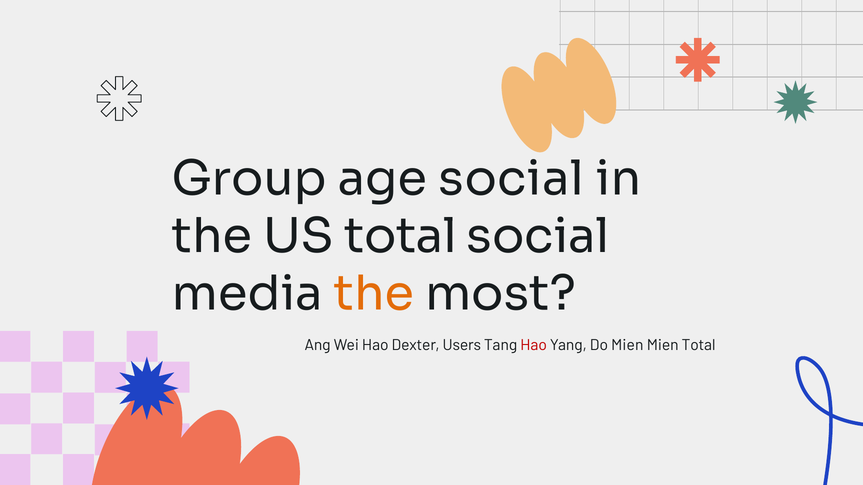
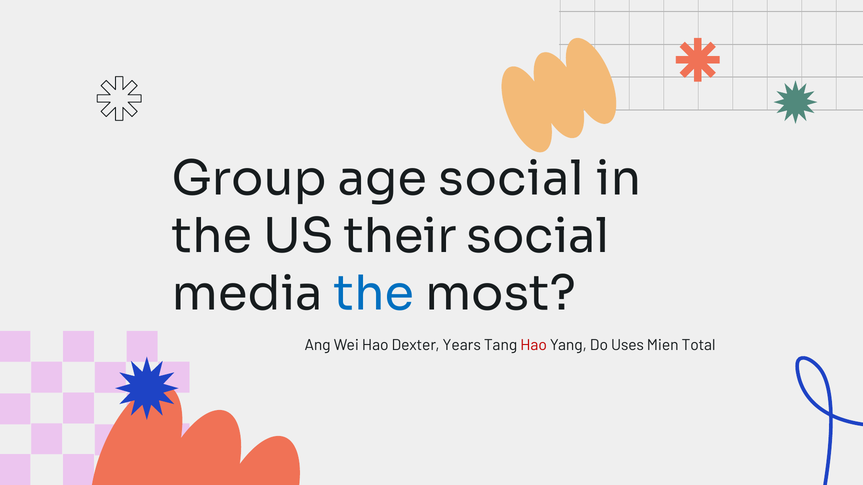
US total: total -> their (400, 237)
the colour: orange -> blue (374, 294)
Users: Users -> Years (462, 345)
Do Mien: Mien -> Uses (627, 345)
